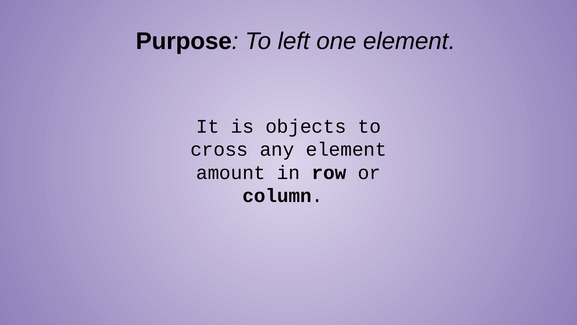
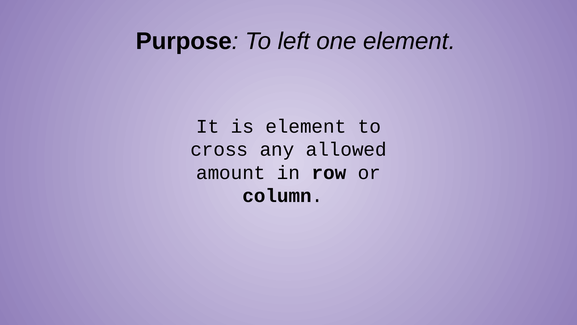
is objects: objects -> element (306, 126)
any element: element -> allowed (346, 149)
